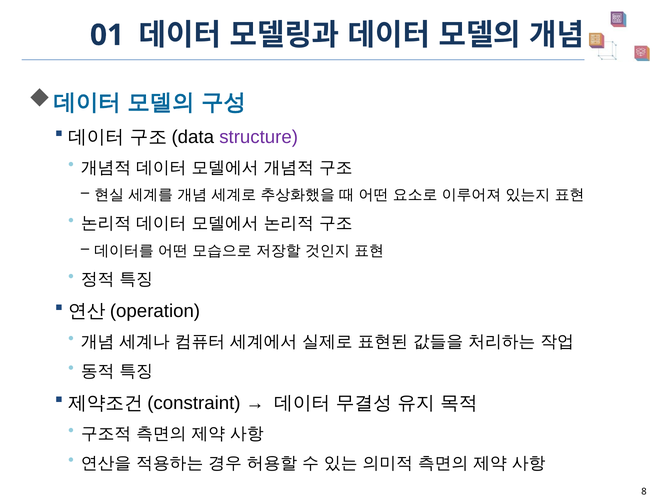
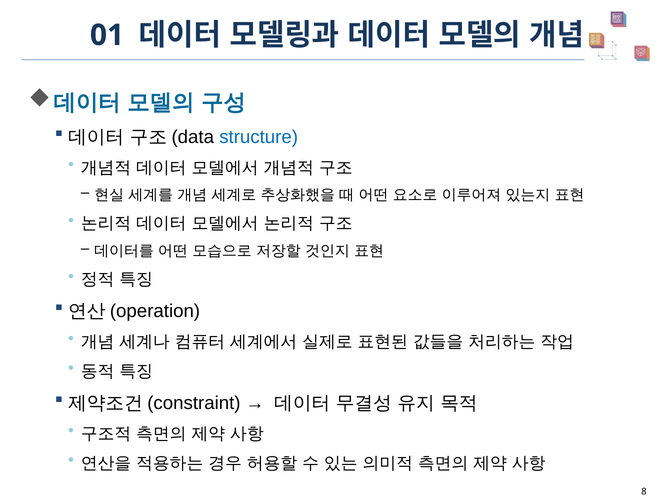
structure colour: purple -> blue (259, 137)
